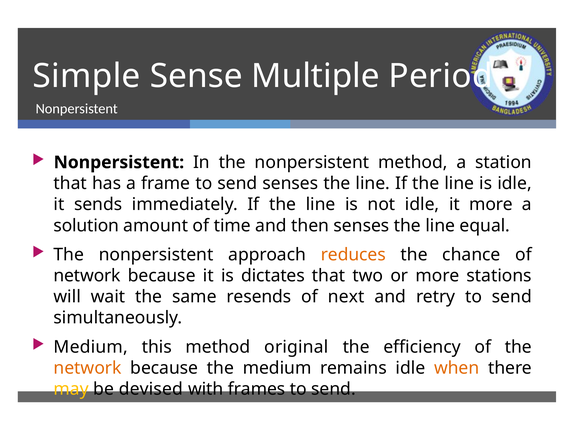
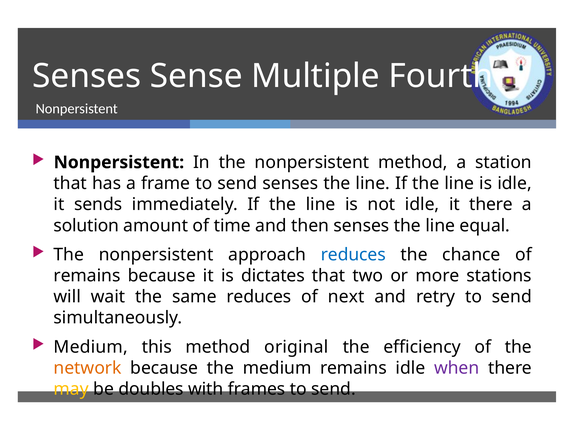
Simple: Simple -> Senses (87, 76)
Period: Period -> Fourth (441, 76)
it more: more -> there (491, 204)
reduces colour: orange -> blue (353, 254)
network: network -> remains (87, 275)
same resends: resends -> reduces (259, 296)
when colour: orange -> purple (457, 368)
devised: devised -> doubles (151, 389)
